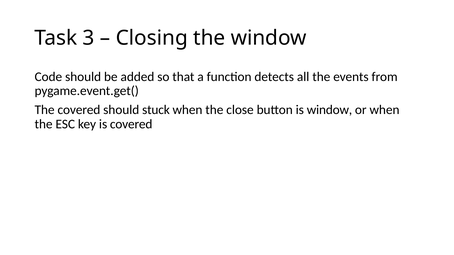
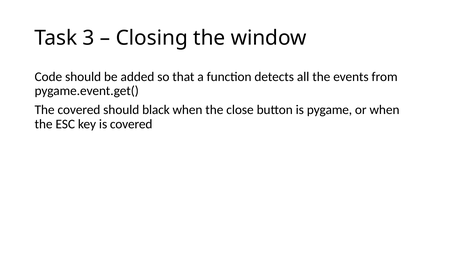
stuck: stuck -> black (156, 110)
is window: window -> pygame (329, 110)
